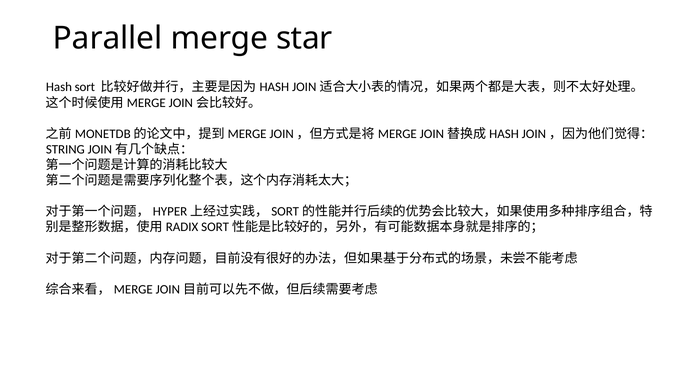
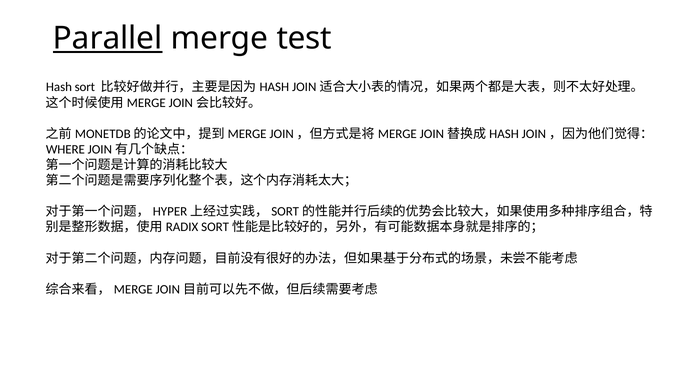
Parallel underline: none -> present (108, 38)
star: star -> test (304, 38)
STRING: STRING -> WHERE (65, 149)
